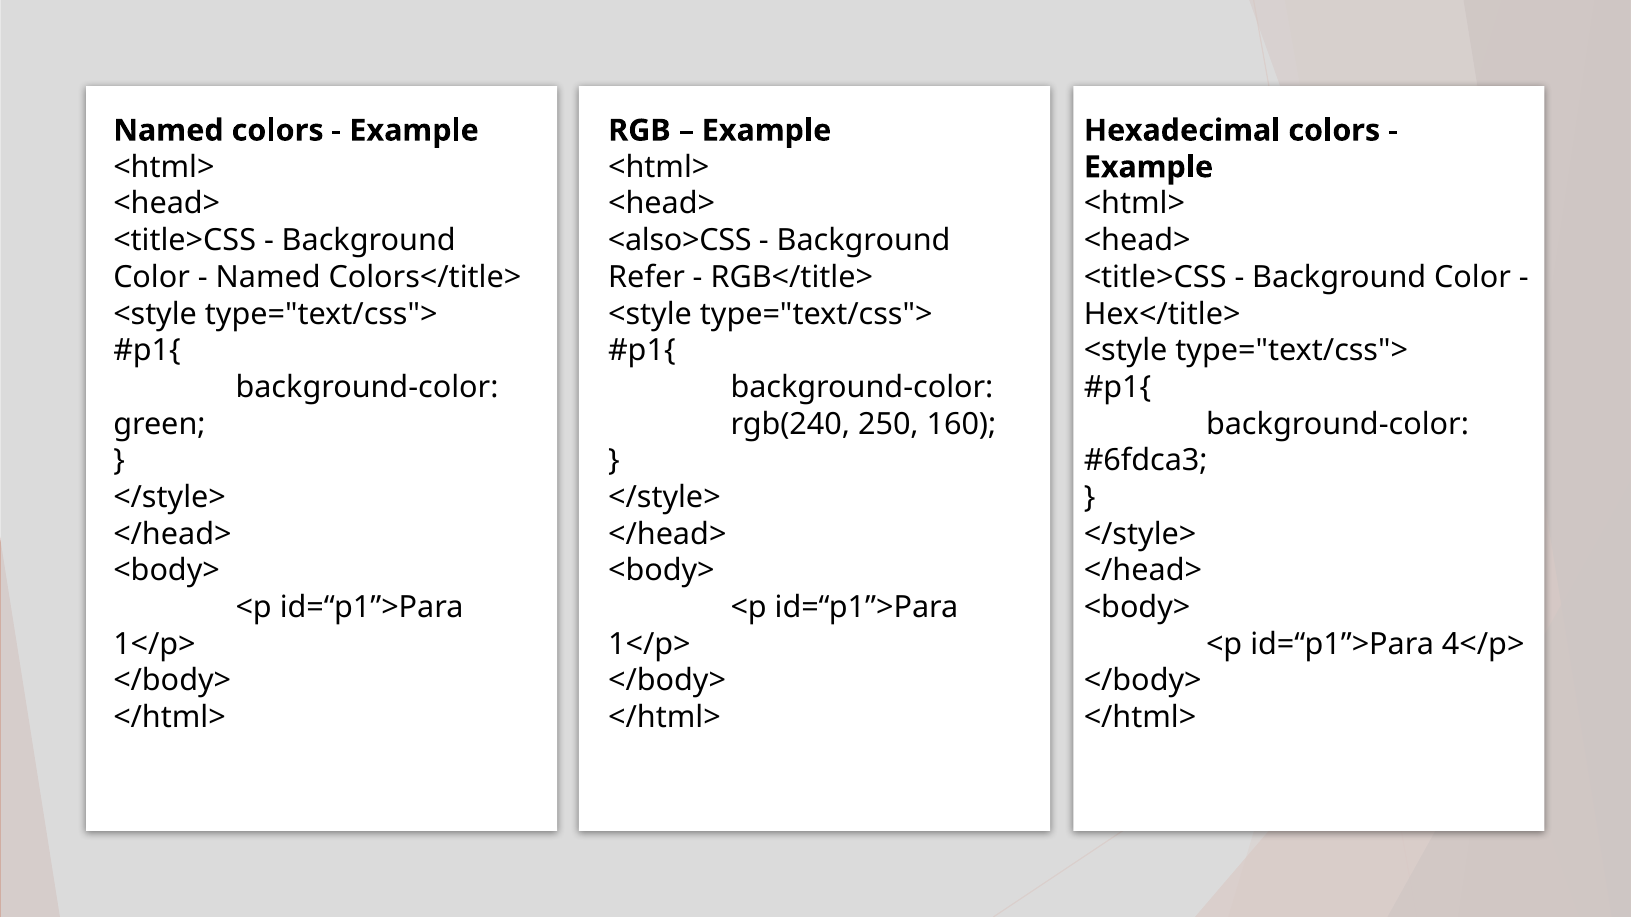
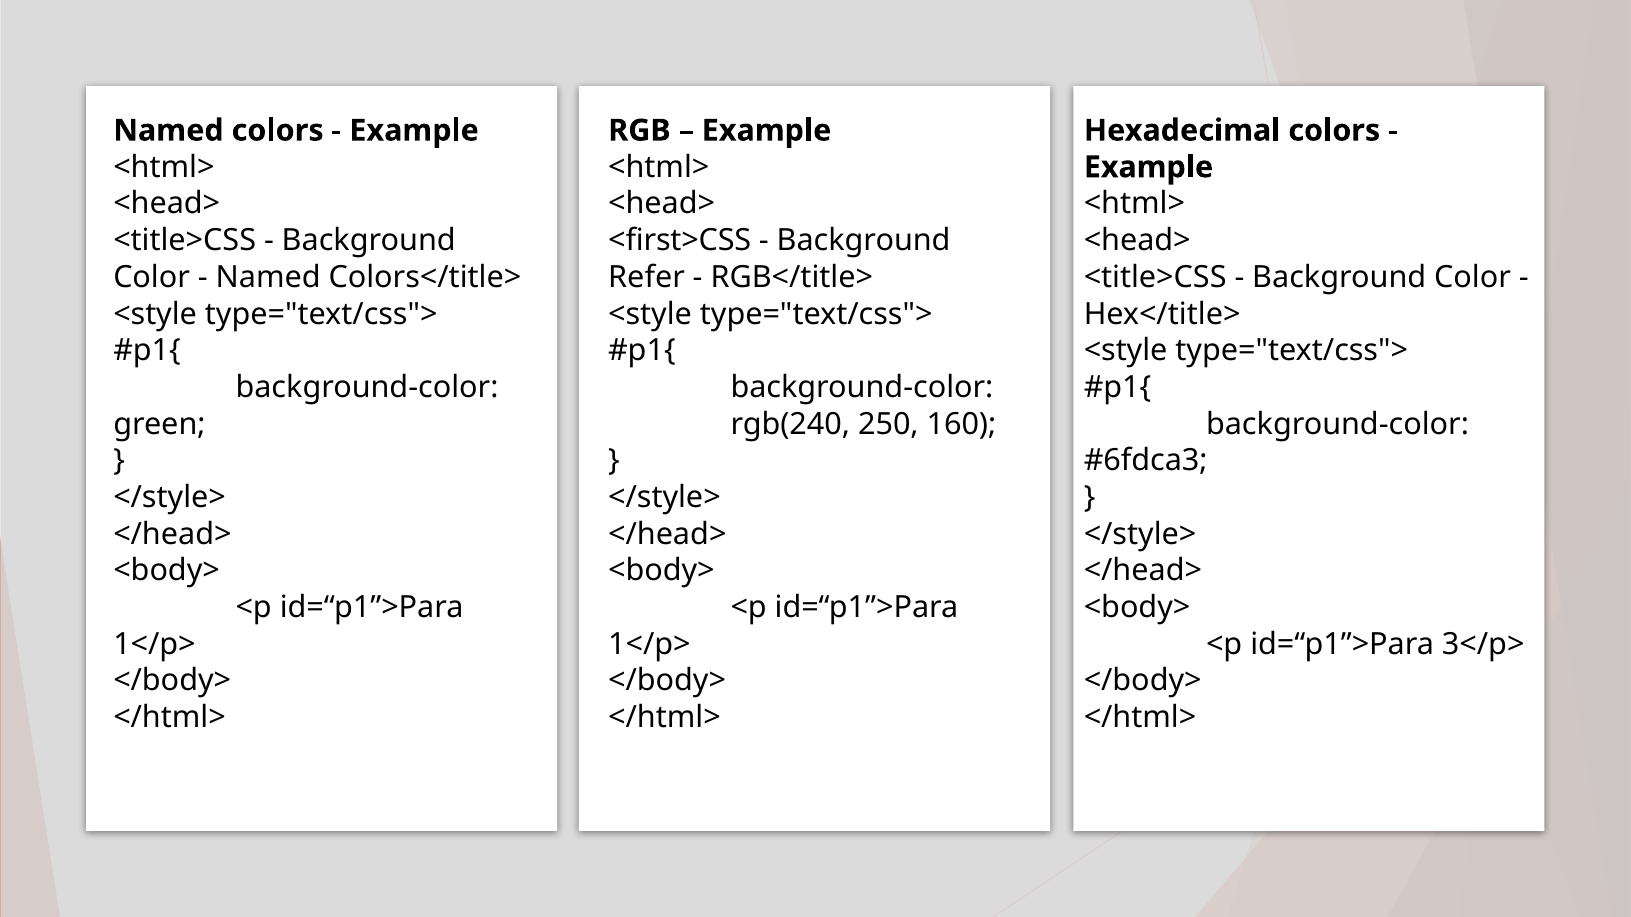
<also>CSS: <also>CSS -> <first>CSS (680, 241)
4</p>: 4</p> -> 3</p> (1483, 644)
